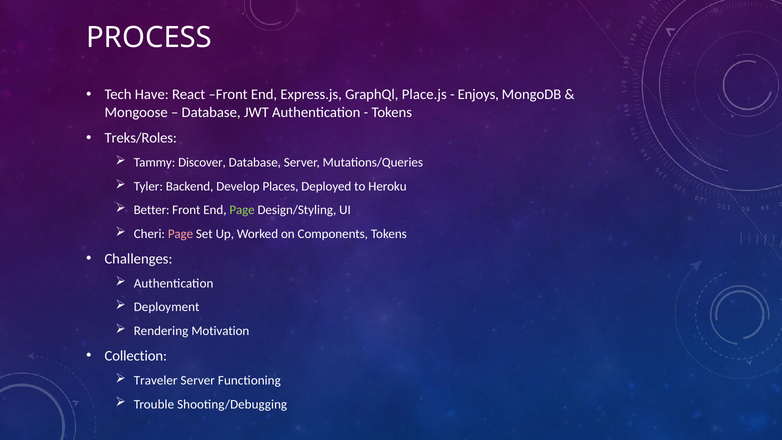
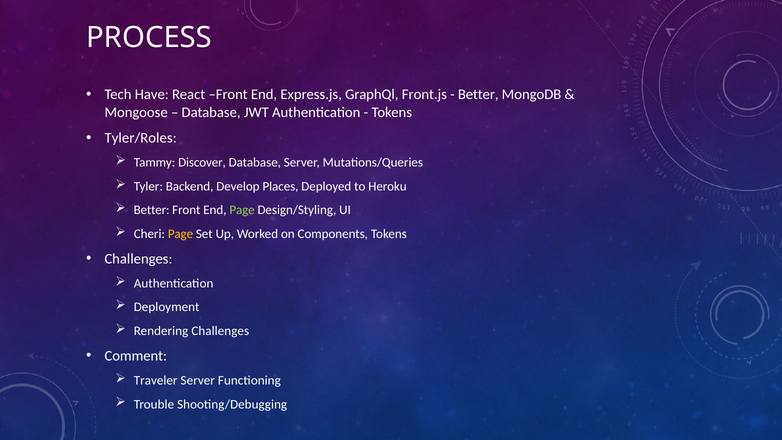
Place.js: Place.js -> Front.js (424, 95)
Enjoys: Enjoys -> Better (478, 95)
Treks/Roles: Treks/Roles -> Tyler/Roles (141, 138)
Page colour: pink -> yellow (180, 234)
Rendering Motivation: Motivation -> Challenges (220, 331)
Collection: Collection -> Comment (136, 356)
